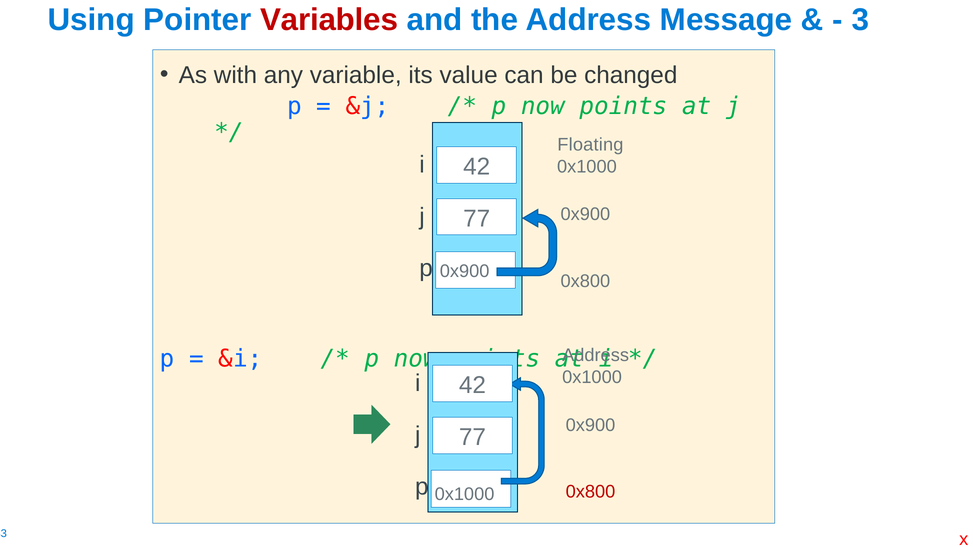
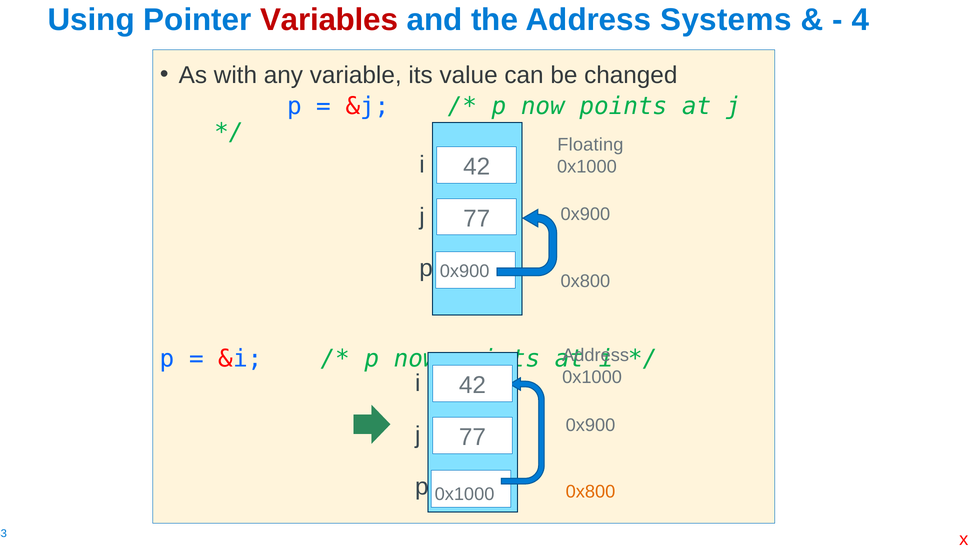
Message: Message -> Systems (726, 20)
3: 3 -> 4 (860, 20)
0x800 colour: red -> orange (591, 492)
